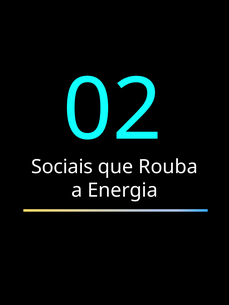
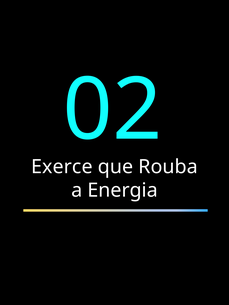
Sociais: Sociais -> Exerce (62, 167)
